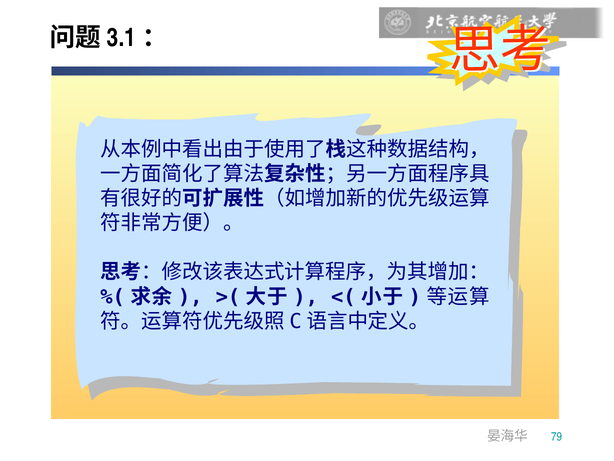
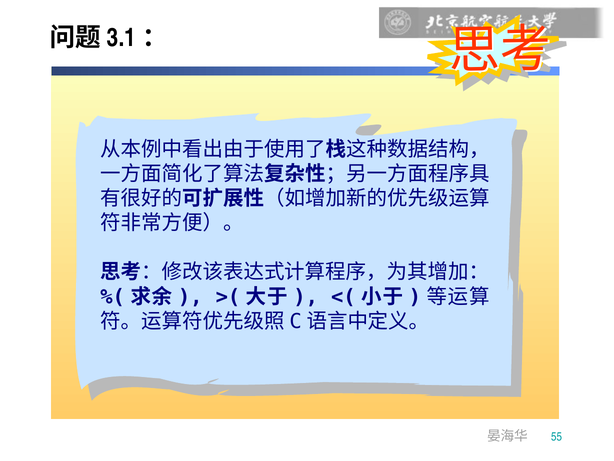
79: 79 -> 55 (557, 436)
